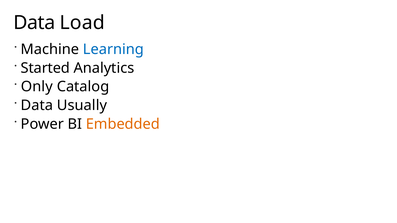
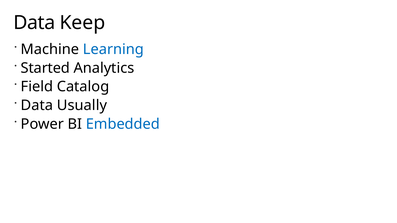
Load: Load -> Keep (82, 23)
Only: Only -> Field (37, 87)
Embedded colour: orange -> blue (123, 124)
